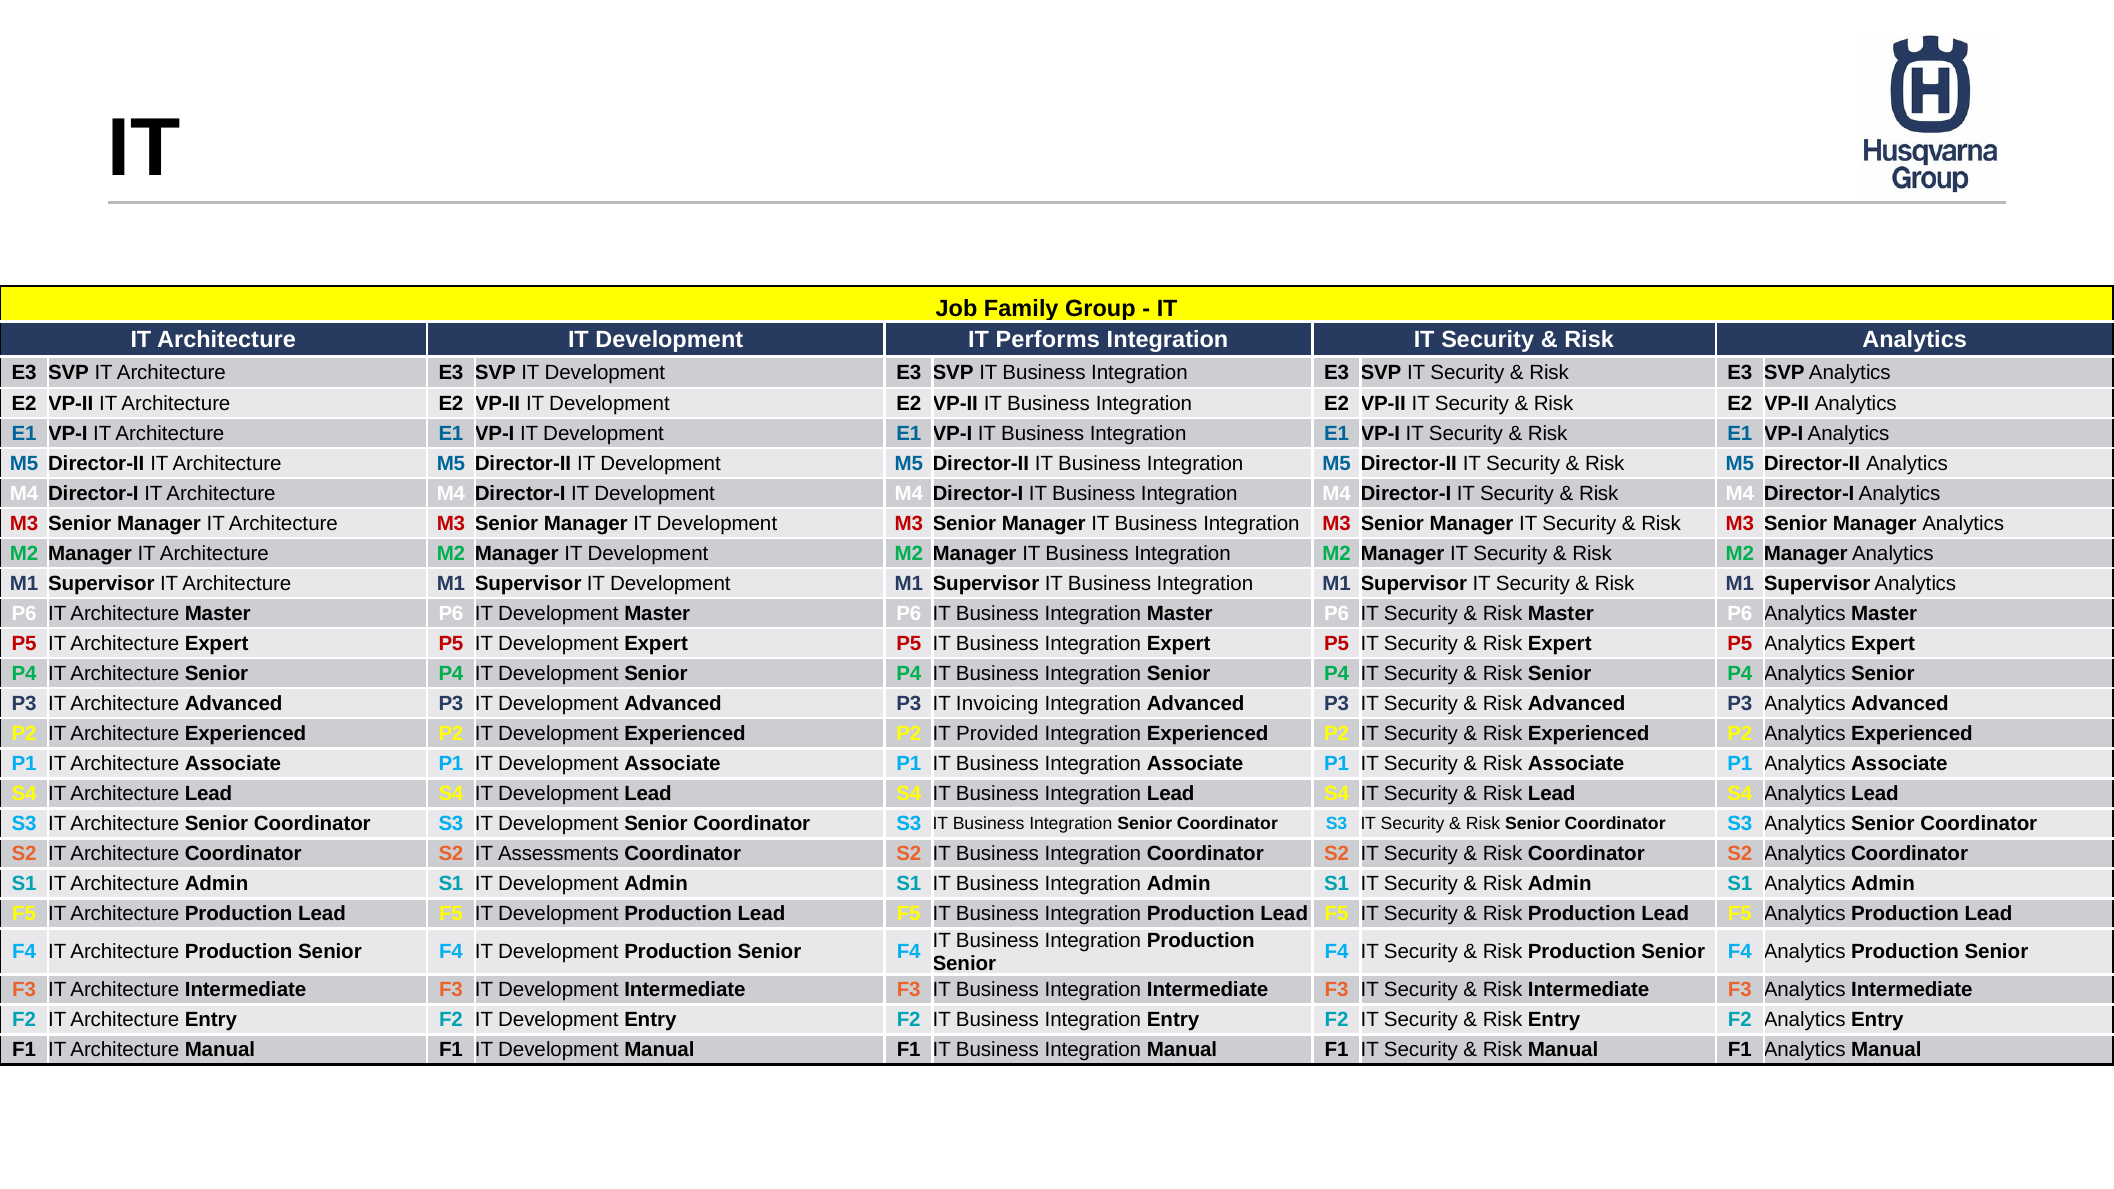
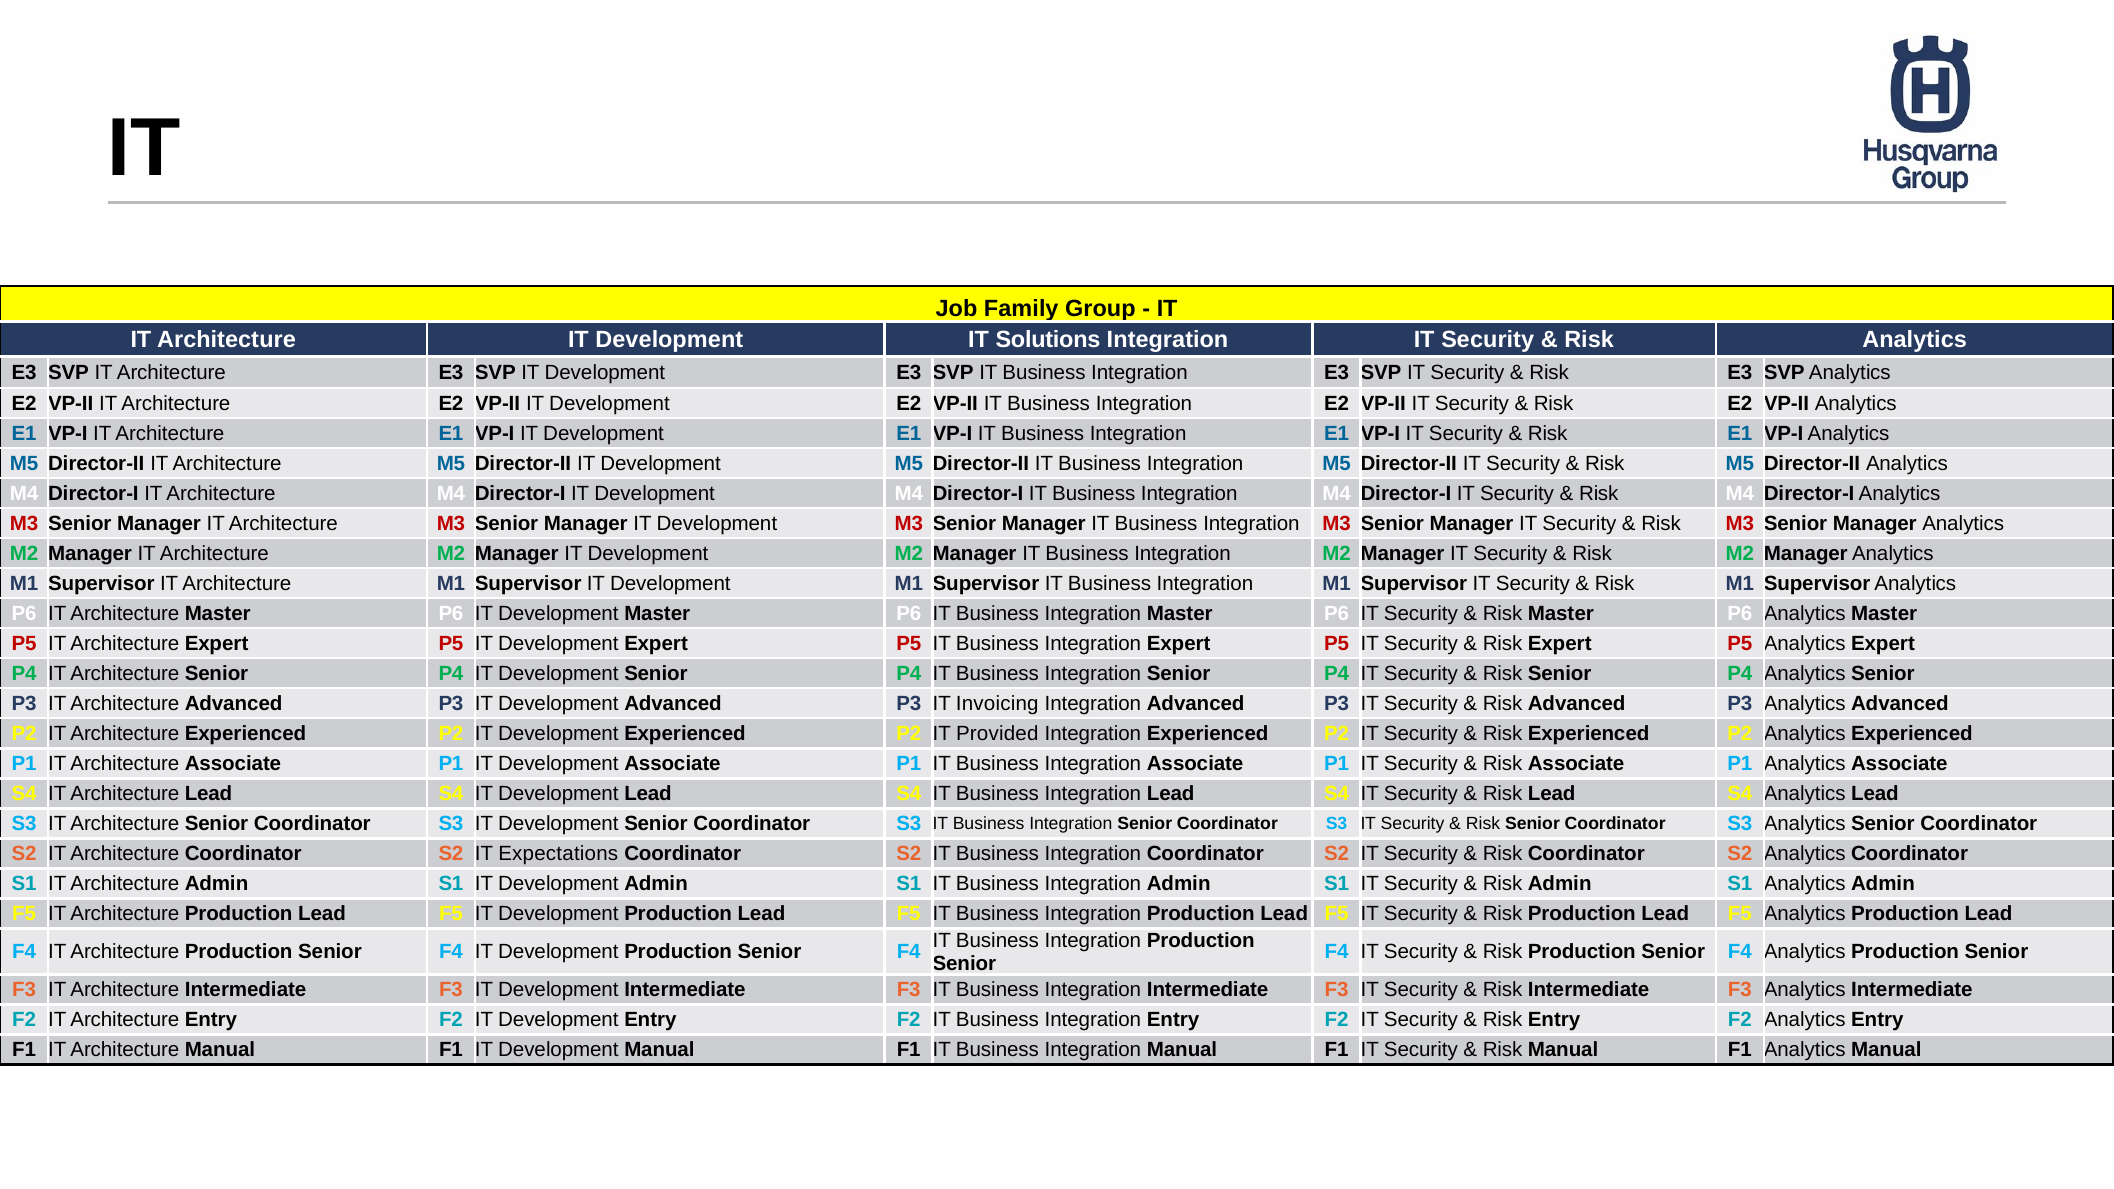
Performs: Performs -> Solutions (1048, 339)
Assessments: Assessments -> Expectations (558, 854)
